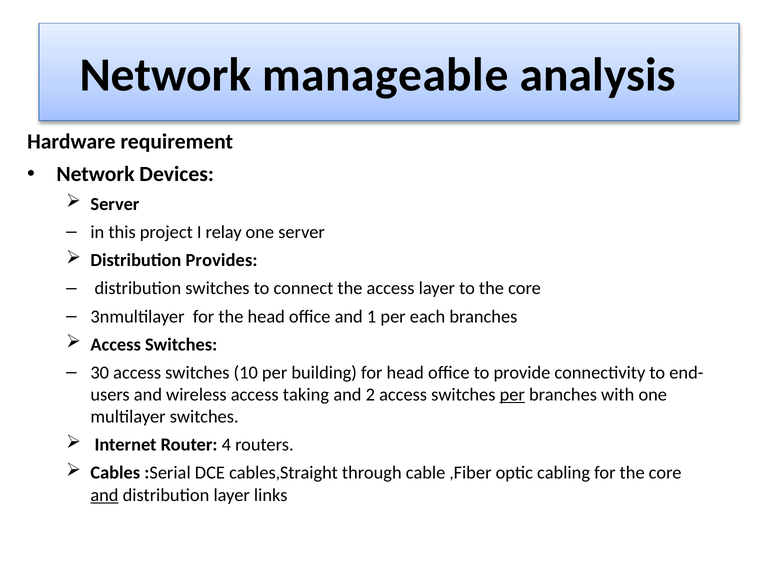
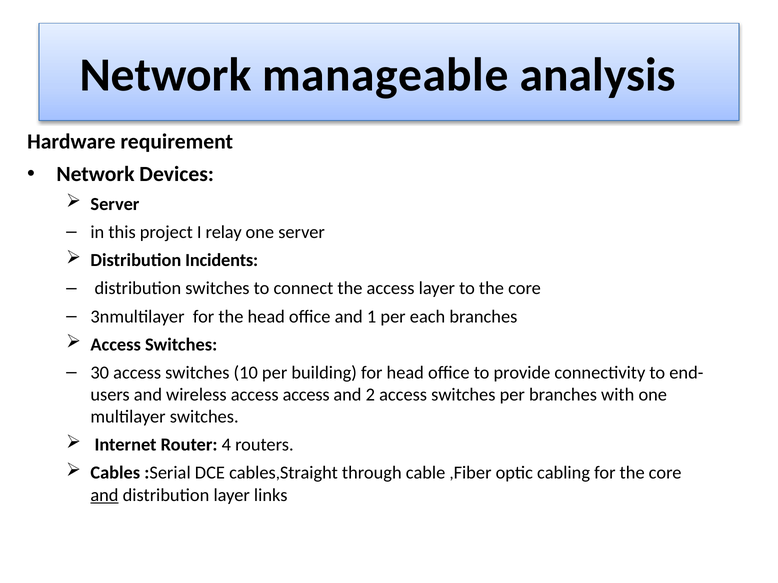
Provides: Provides -> Incidents (222, 261)
access taking: taking -> access (306, 395)
per underline: present -> none (512, 395)
